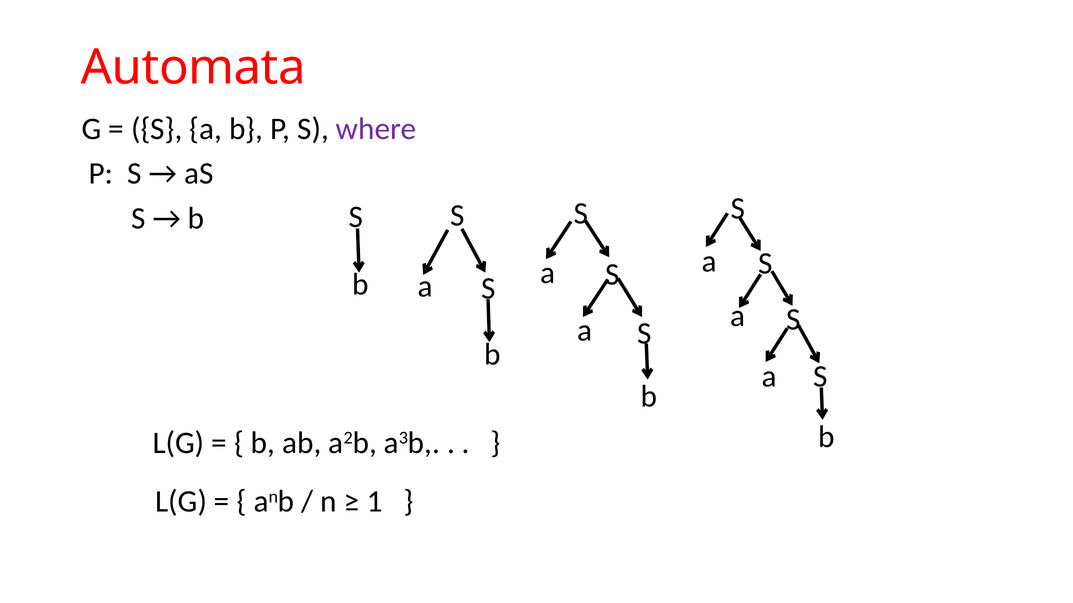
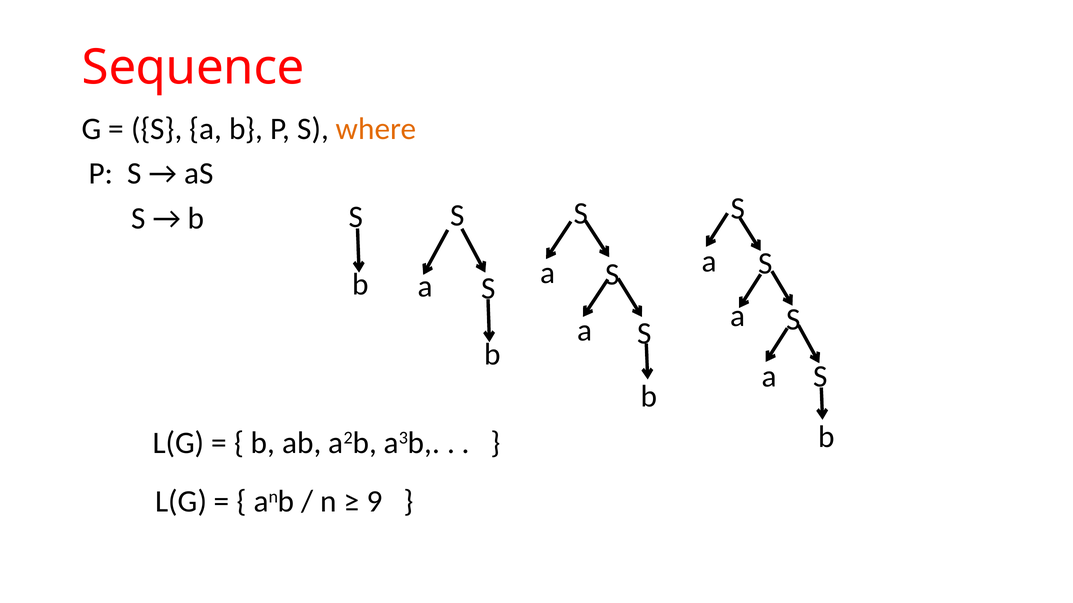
Automata: Automata -> Sequence (193, 67)
where colour: purple -> orange (376, 129)
1: 1 -> 9 (374, 502)
